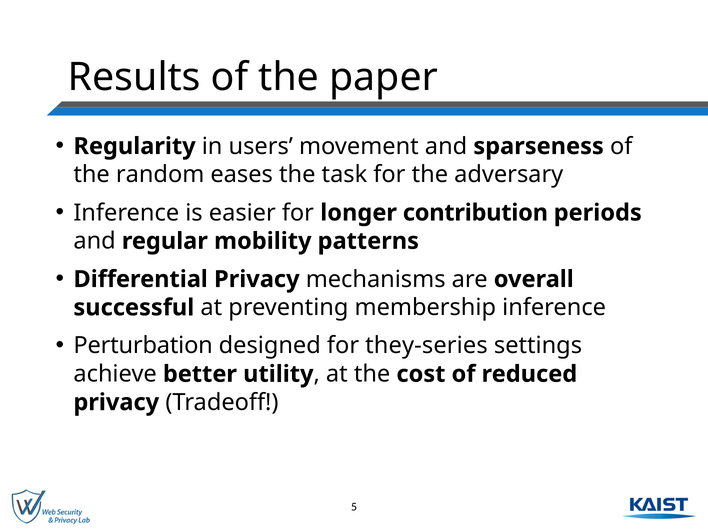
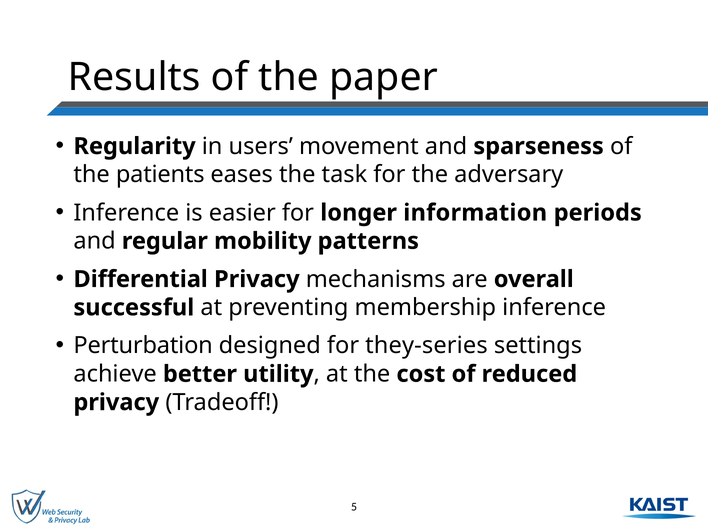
random: random -> patients (160, 175)
contribution: contribution -> information (475, 213)
